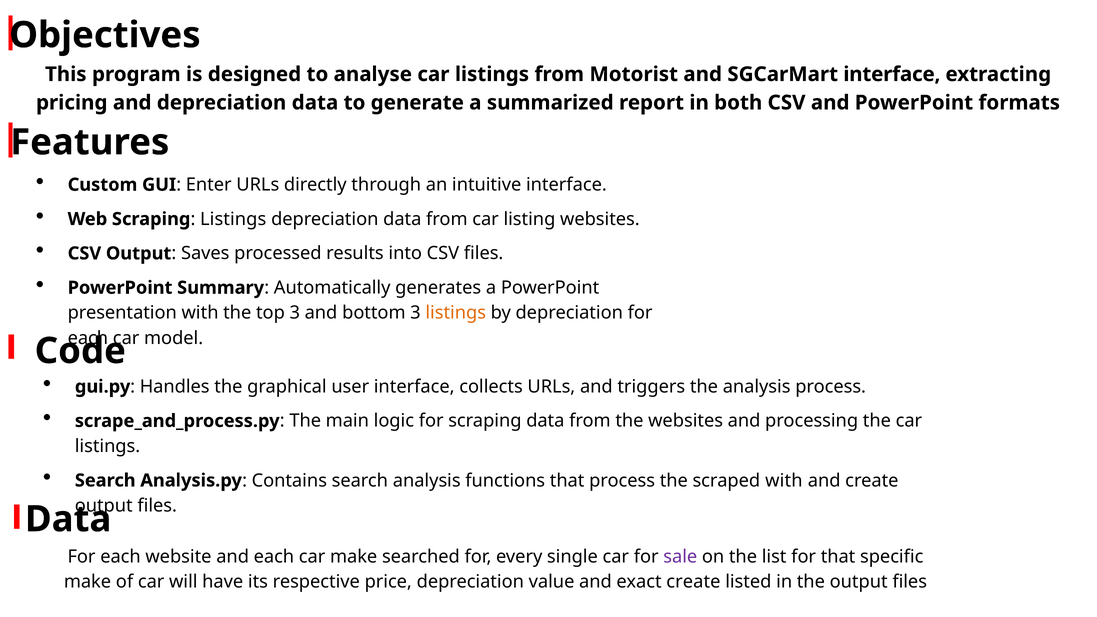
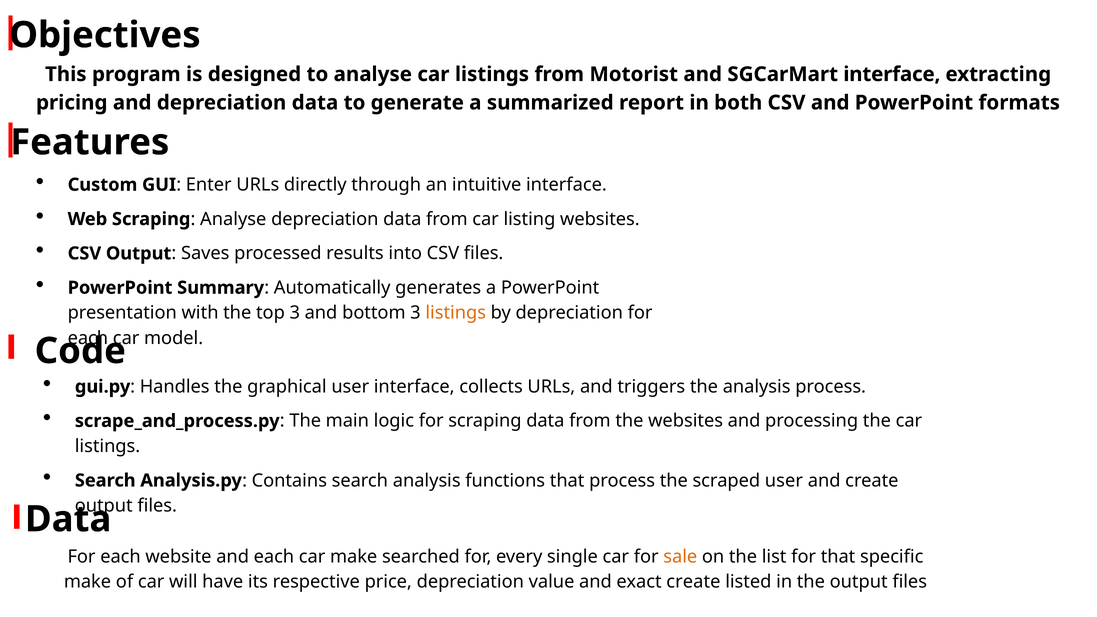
Scraping Listings: Listings -> Analyse (233, 219)
scraped with: with -> user (784, 481)
sale colour: purple -> orange (680, 557)
